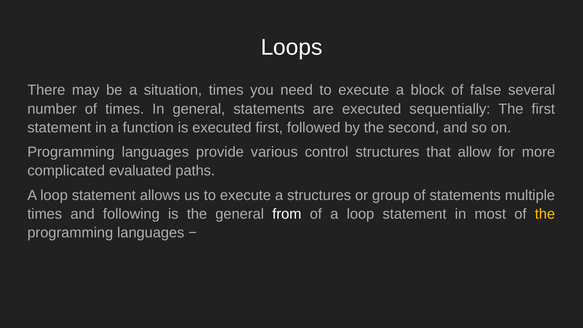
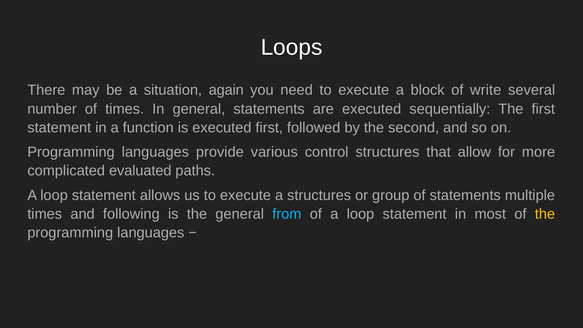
situation times: times -> again (226, 90)
false: false -> write (486, 90)
from colour: white -> light blue (287, 214)
